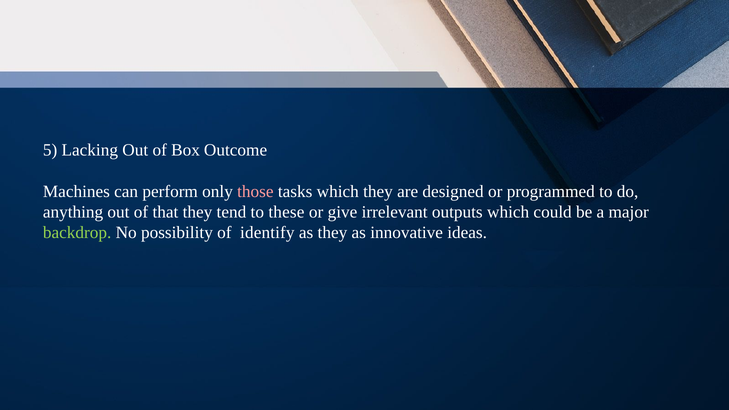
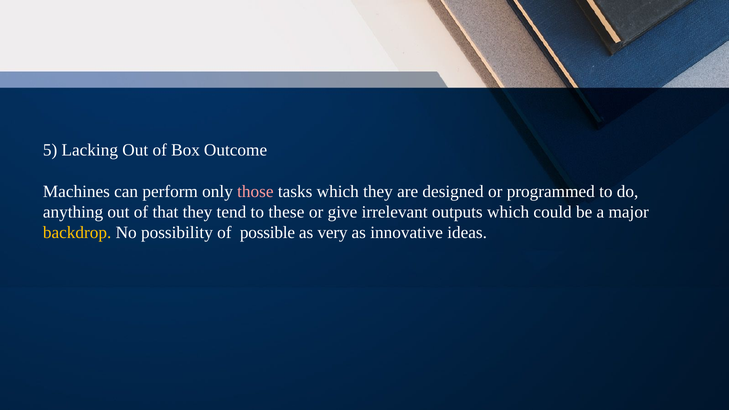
backdrop colour: light green -> yellow (77, 233)
identify: identify -> possible (267, 233)
as they: they -> very (333, 233)
